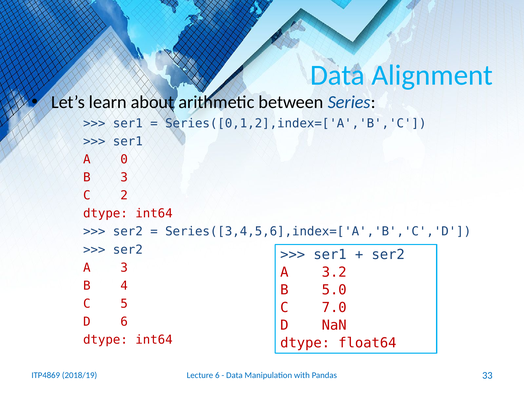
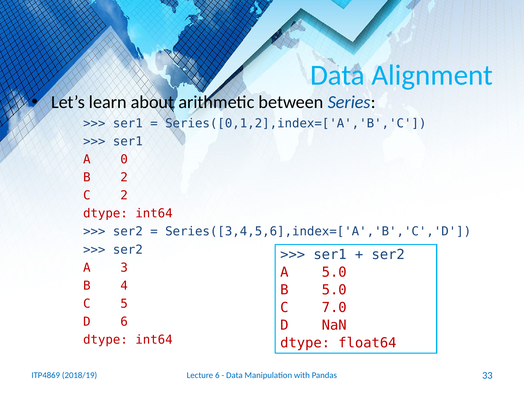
B 3: 3 -> 2 (124, 177)
A 3.2: 3.2 -> 5.0 (334, 272)
